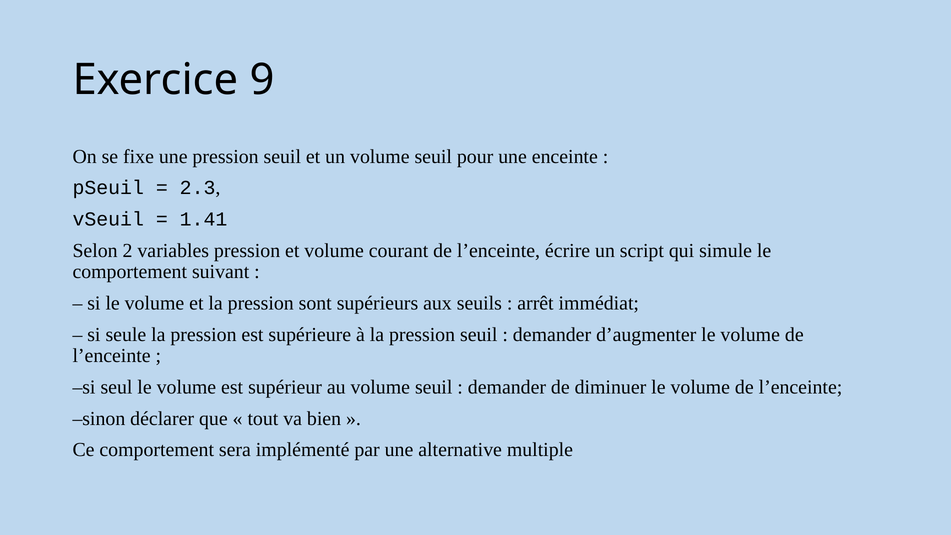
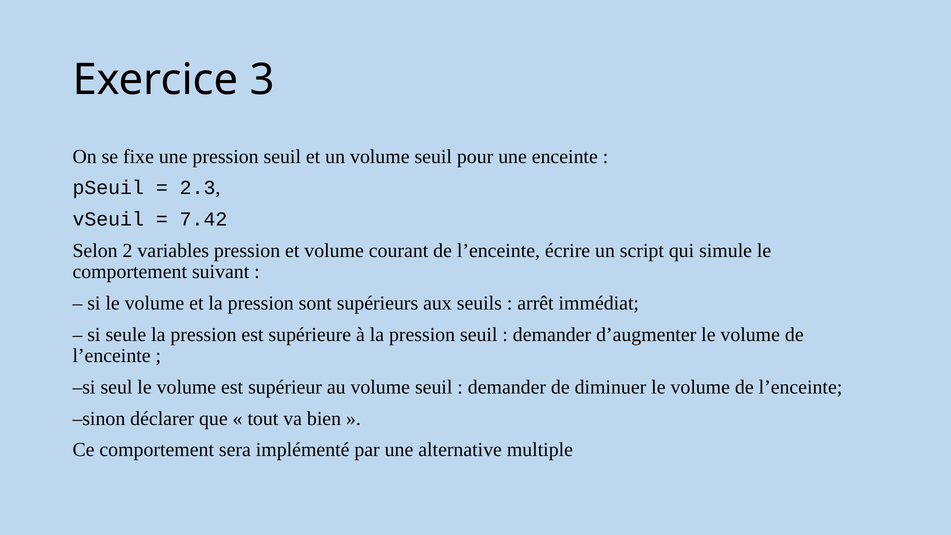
9: 9 -> 3 (262, 80)
1.41: 1.41 -> 7.42 (204, 219)
